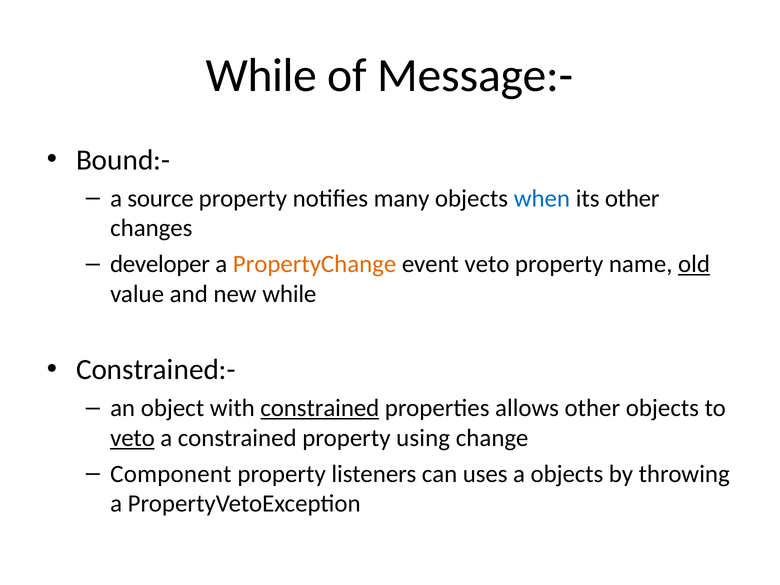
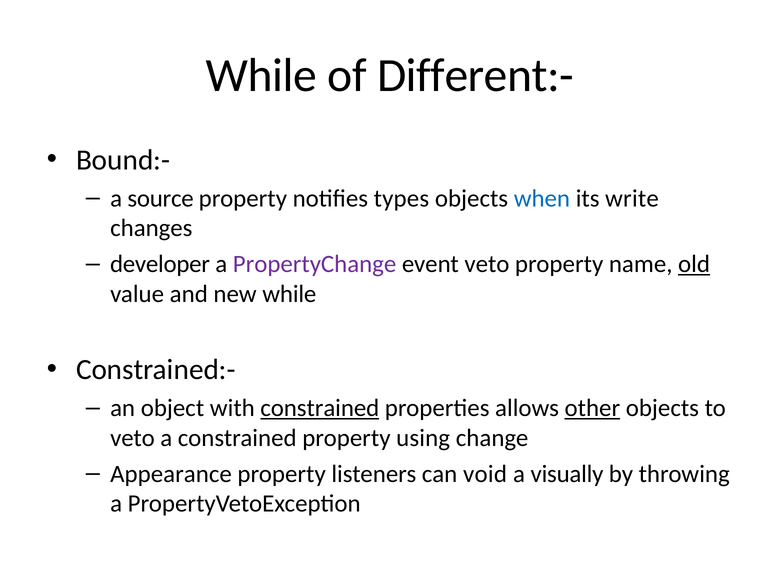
Message:-: Message:- -> Different:- (475, 76)
many: many -> types (401, 198)
its other: other -> write (632, 198)
PropertyChange colour: orange -> purple (315, 264)
other underline: none -> present (592, 408)
veto underline: present -> none (132, 438)
Component: Component -> Appearance (171, 474)
uses: uses -> void (485, 474)
a objects: objects -> visually (567, 474)
